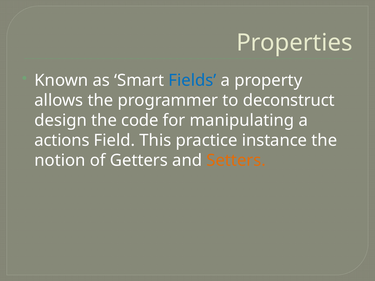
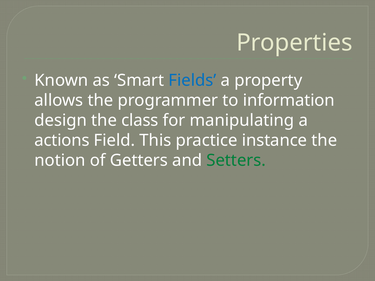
deconstruct: deconstruct -> information (289, 101)
code: code -> class (140, 121)
Setters colour: orange -> green (236, 161)
